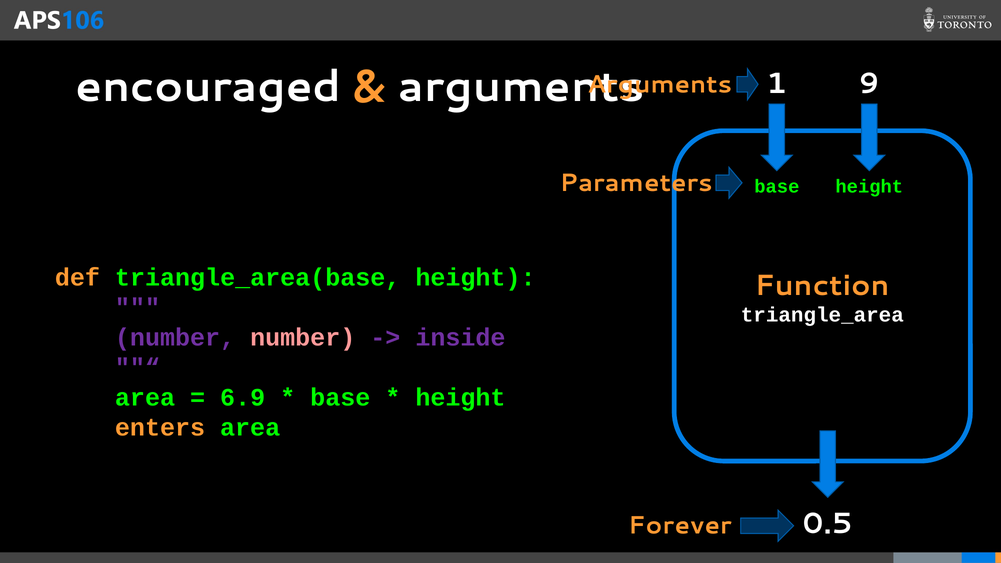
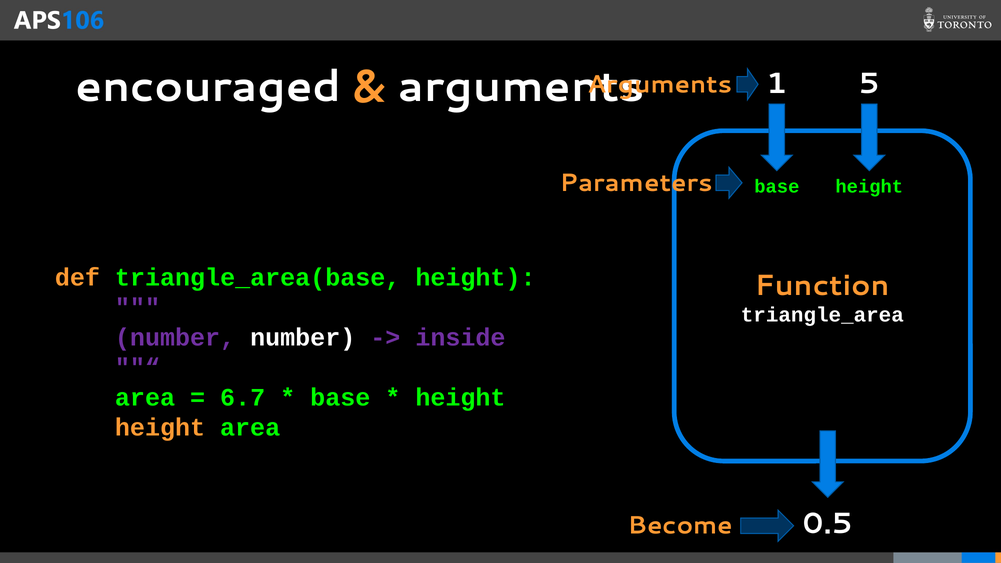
9: 9 -> 5 (869, 84)
number colour: pink -> white (303, 338)
6.9: 6.9 -> 6.7 (243, 398)
enters: enters -> height (160, 428)
Forever: Forever -> Become (680, 526)
